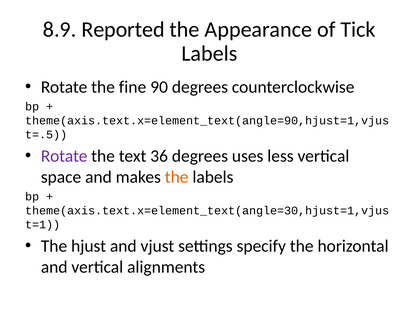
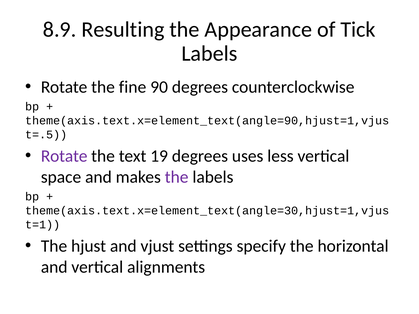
Reported: Reported -> Resulting (123, 30)
36: 36 -> 19 (159, 156)
the colour: orange -> purple (177, 177)
